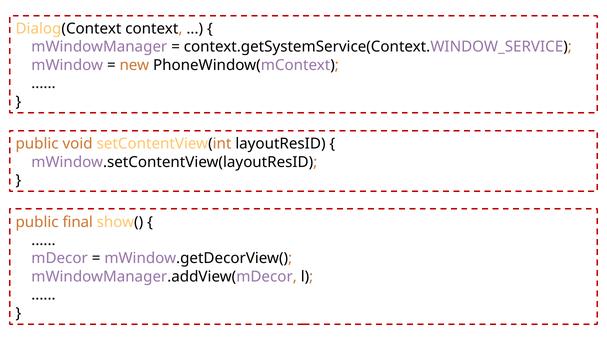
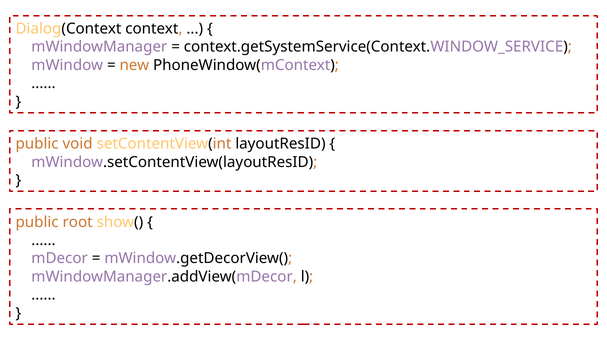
final: final -> root (78, 222)
